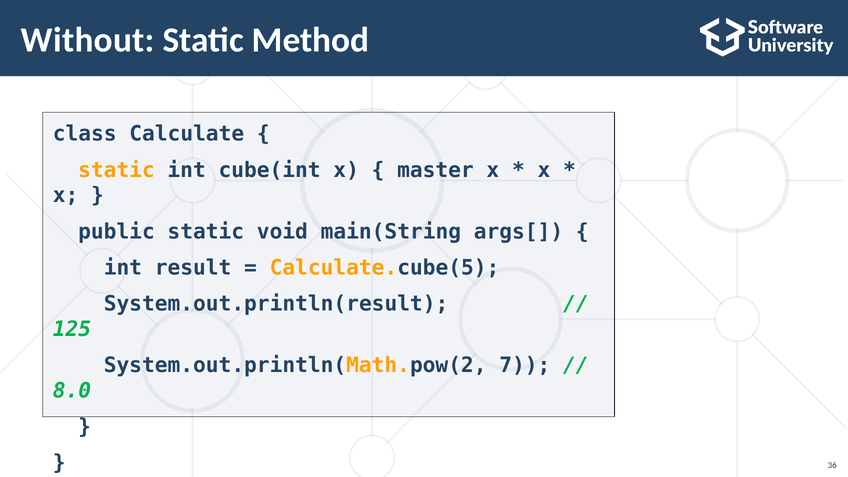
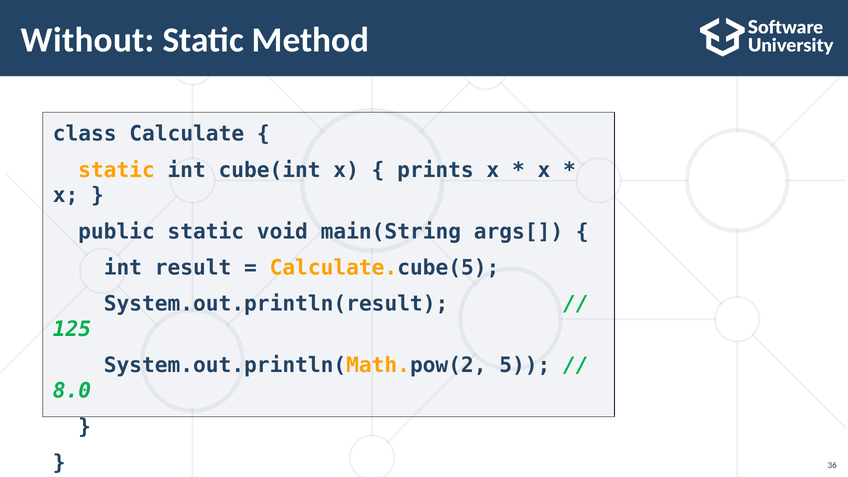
master: master -> prints (435, 170)
7: 7 -> 5 (525, 365)
